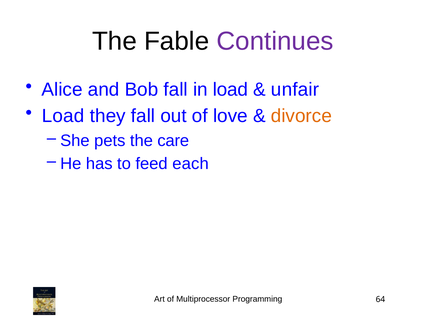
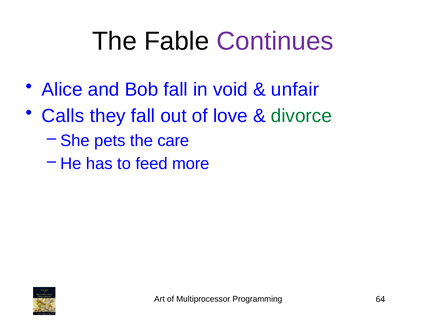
in load: load -> void (230, 89)
Load: Load -> Calls (63, 116)
divorce colour: orange -> green (301, 116)
each: each -> more (191, 164)
